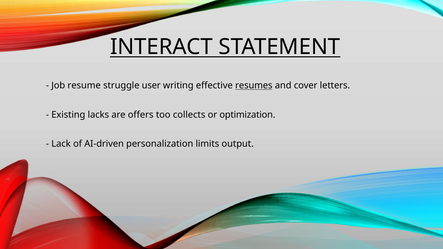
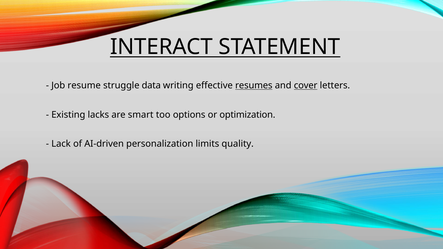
user: user -> data (151, 86)
cover underline: none -> present (306, 86)
offers: offers -> smart (141, 115)
collects: collects -> options (189, 115)
output: output -> quality (238, 144)
